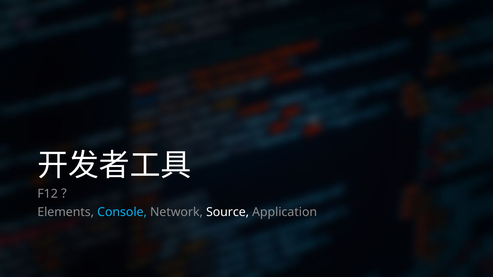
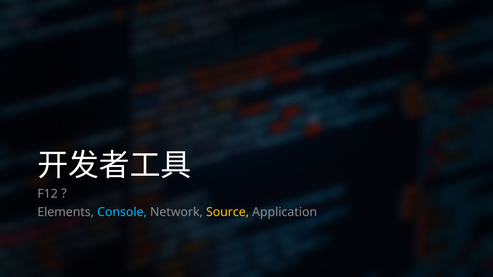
Source colour: white -> yellow (228, 212)
